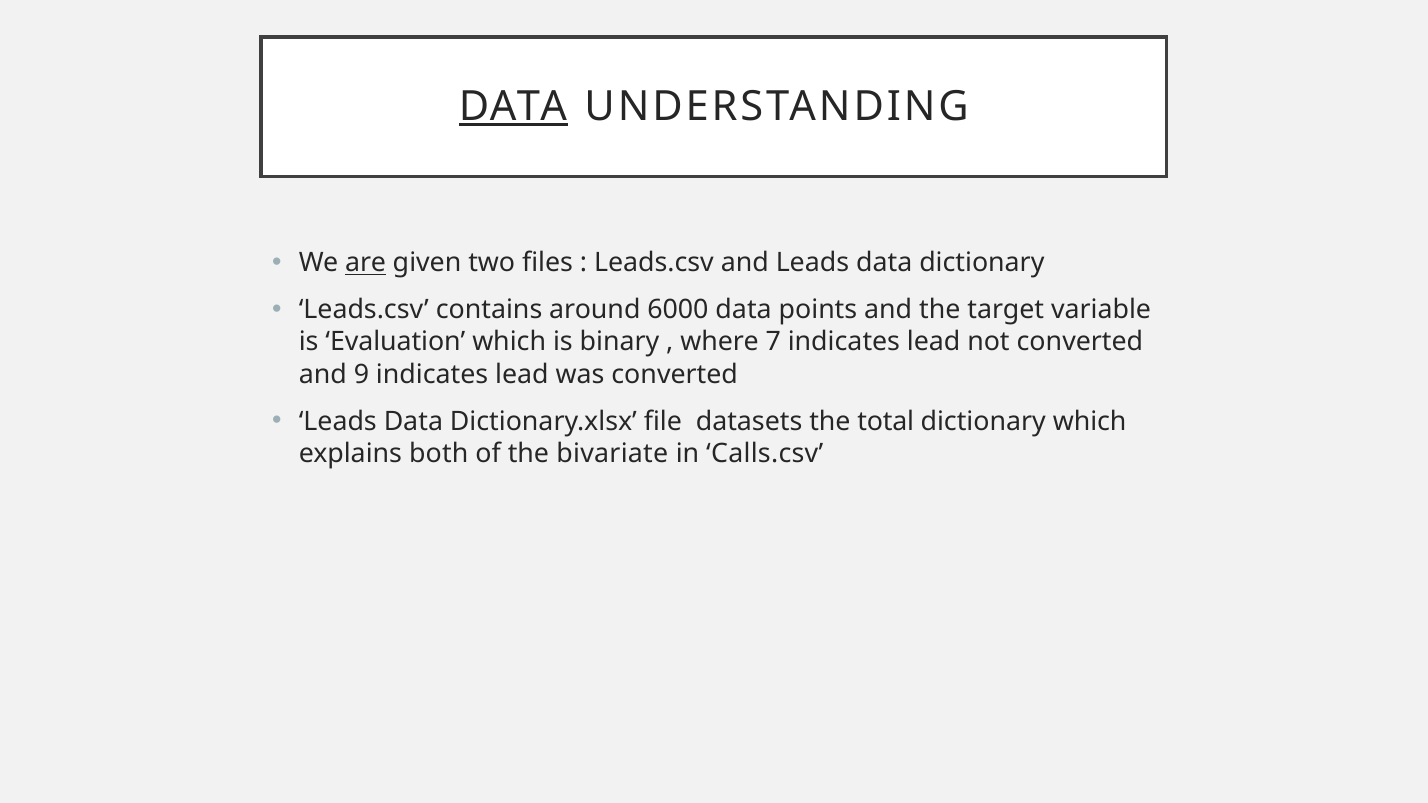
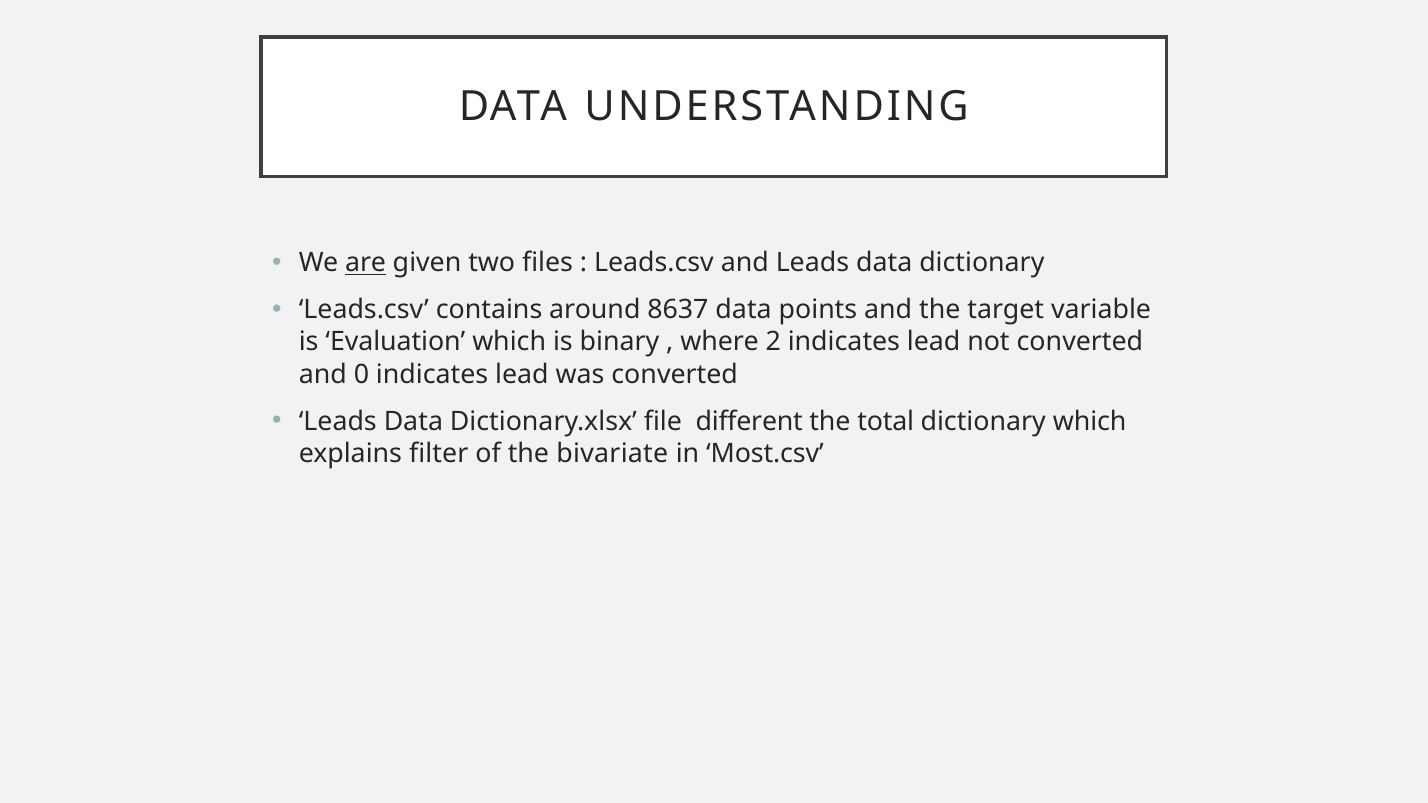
DATA underline: present -> none (513, 107)
6000: 6000 -> 8637 (678, 310)
7: 7 -> 2 (773, 342)
9: 9 -> 0 (361, 374)
datasets: datasets -> different (749, 421)
both: both -> filter (439, 453)
Calls.csv: Calls.csv -> Most.csv (765, 453)
